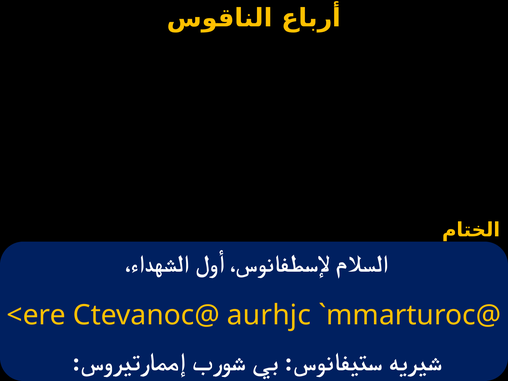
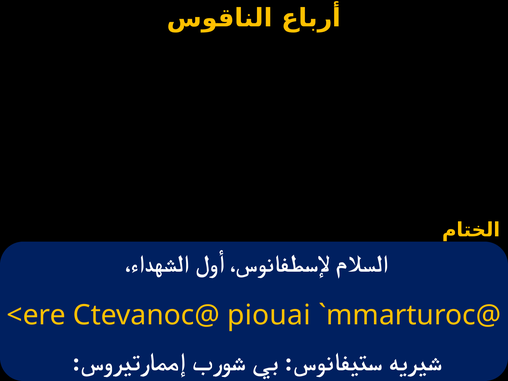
aurhjc: aurhjc -> piouai (269, 315)
